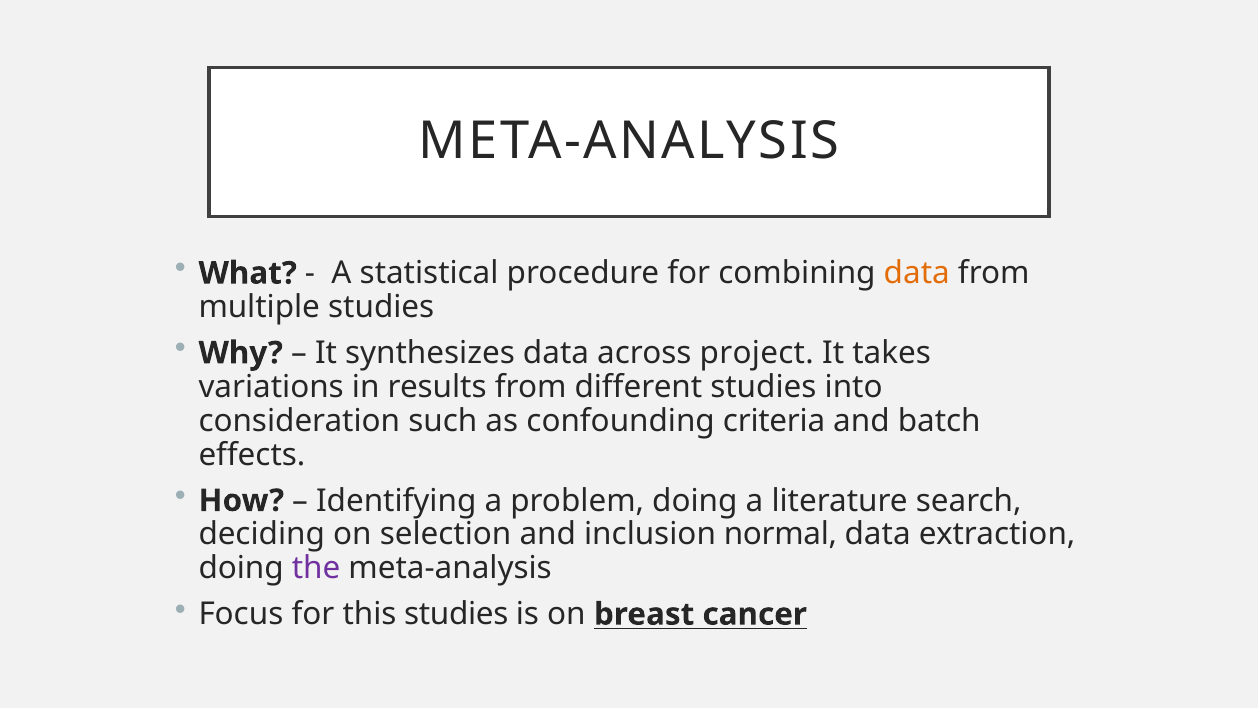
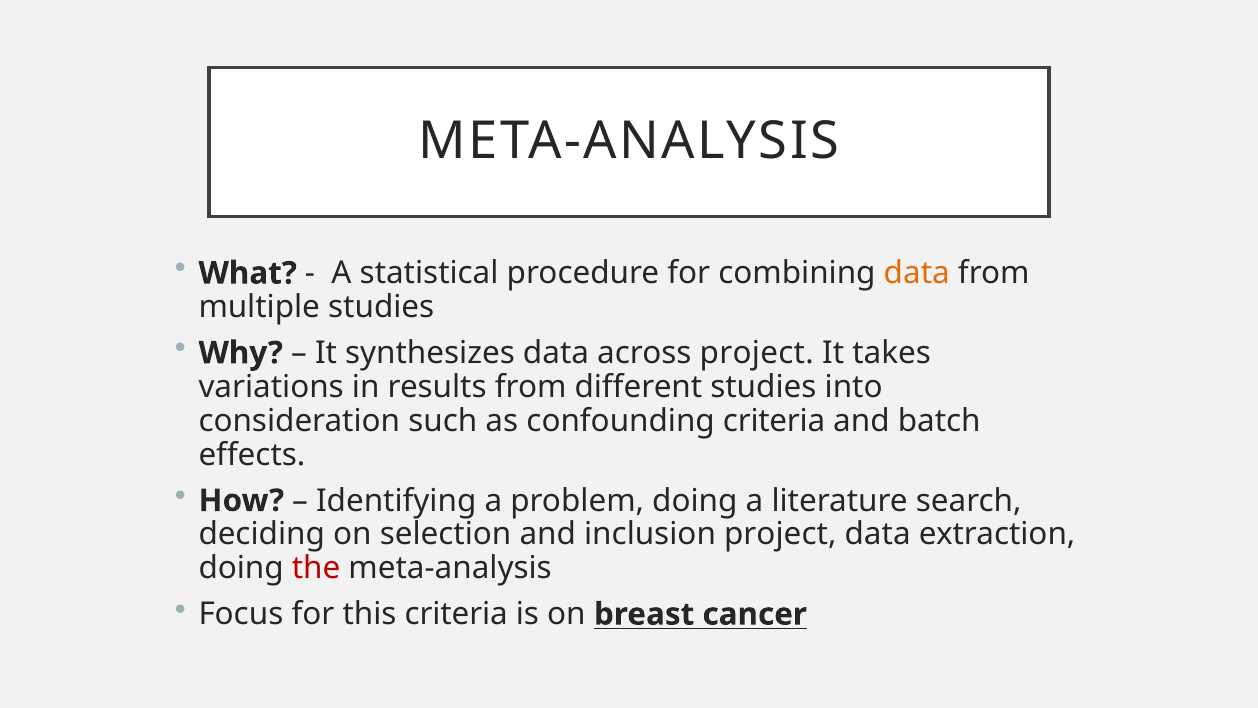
inclusion normal: normal -> project (780, 534)
the colour: purple -> red (316, 568)
this studies: studies -> criteria (456, 614)
